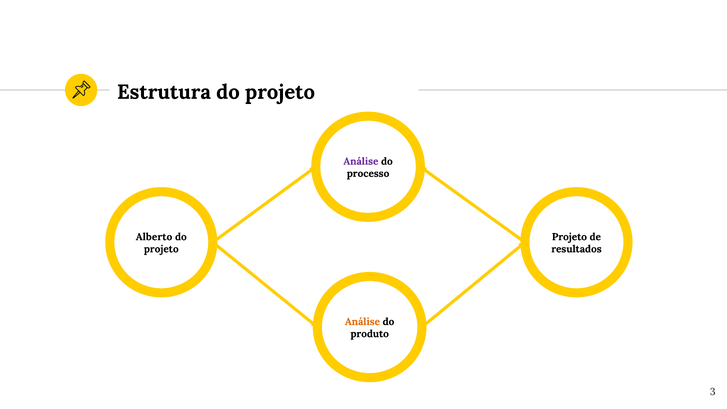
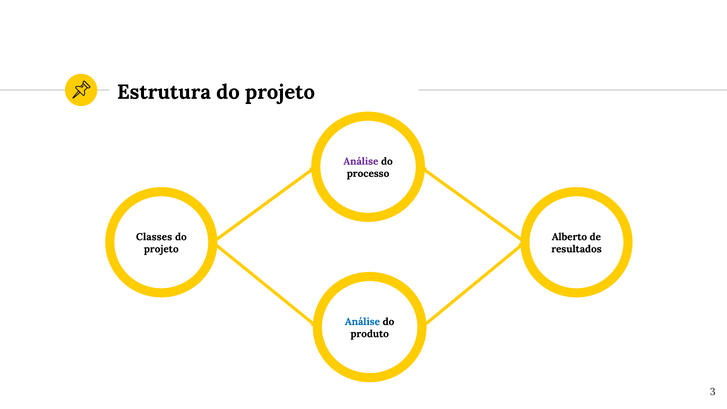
Alberto: Alberto -> Classes (154, 237)
Projeto: Projeto -> Alberto (569, 237)
Análise colour: orange -> blue (362, 322)
